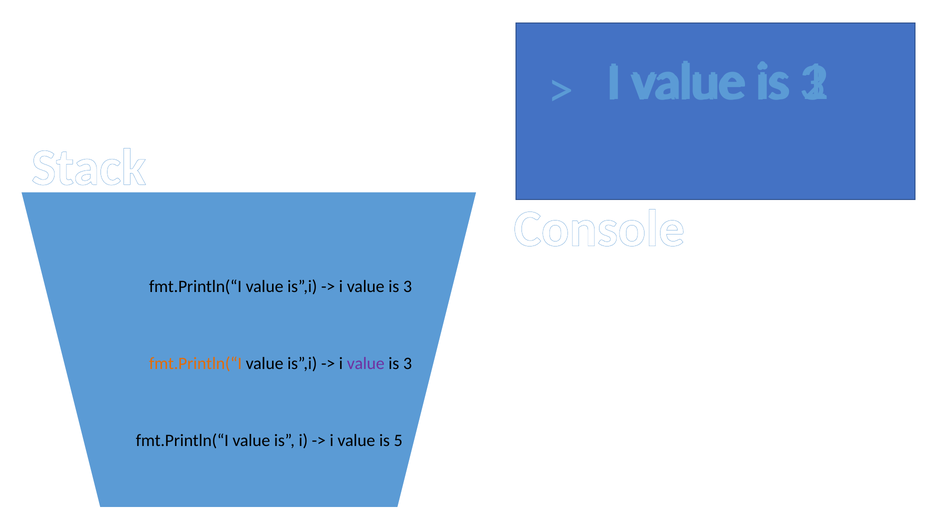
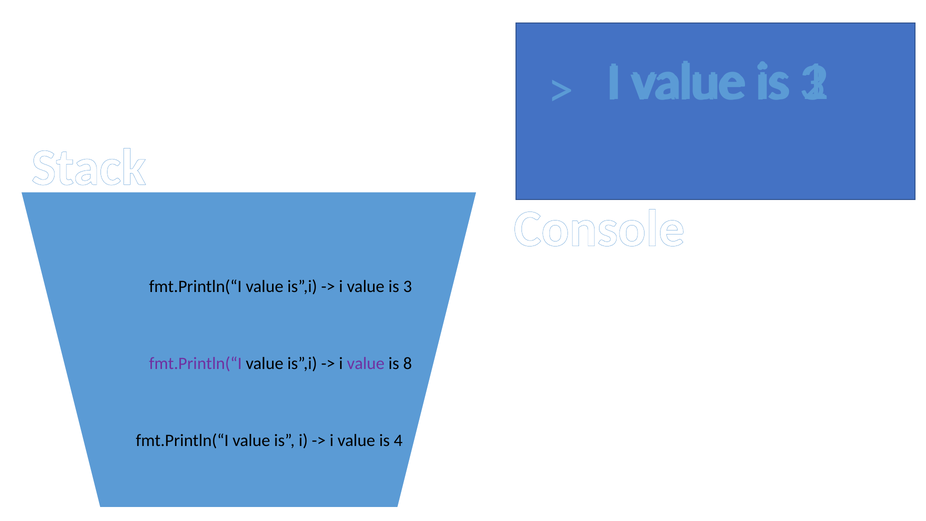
fmt.Println(“I colour: orange -> purple (195, 363)
3: 3 -> 8 (408, 363)
5: 5 -> 4 (398, 441)
